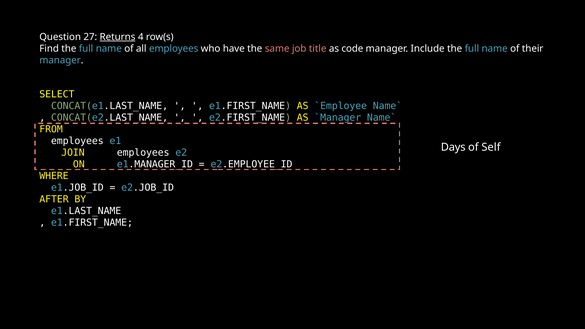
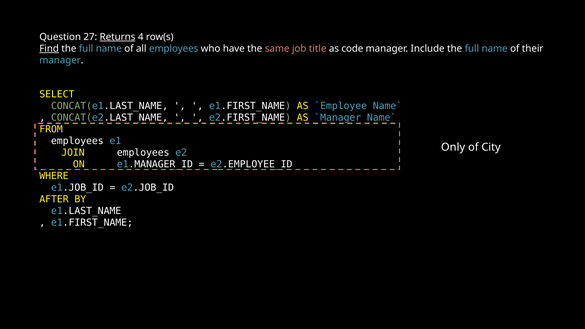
Find underline: none -> present (49, 49)
Days: Days -> Only (453, 147)
Self: Self -> City (491, 147)
